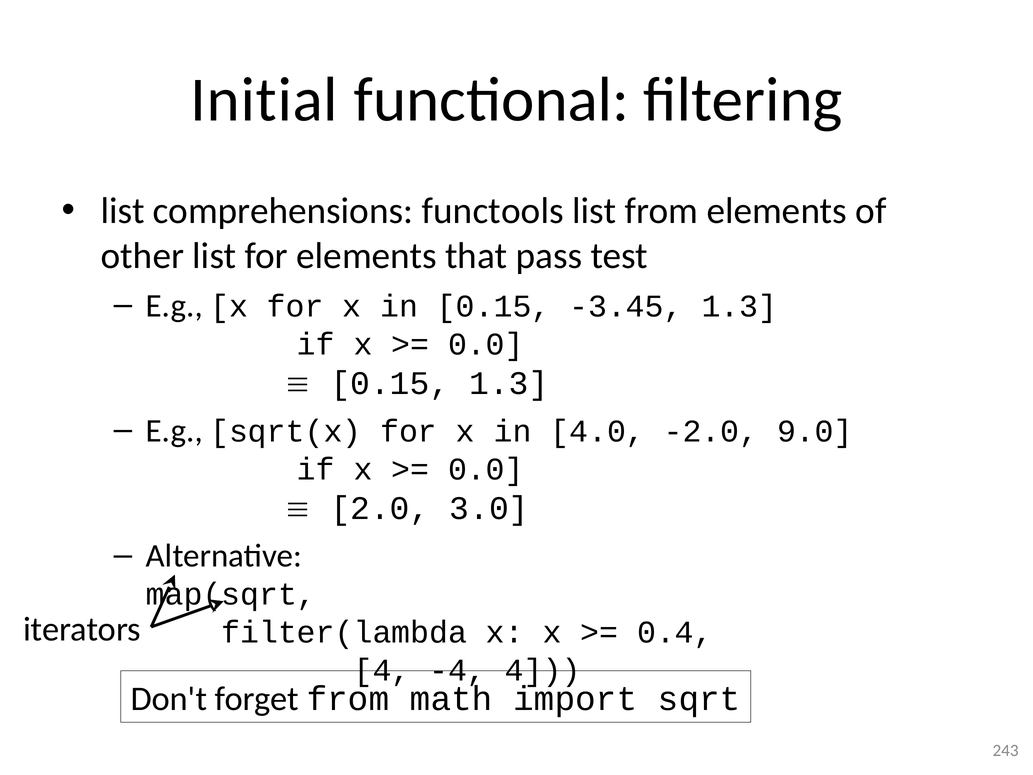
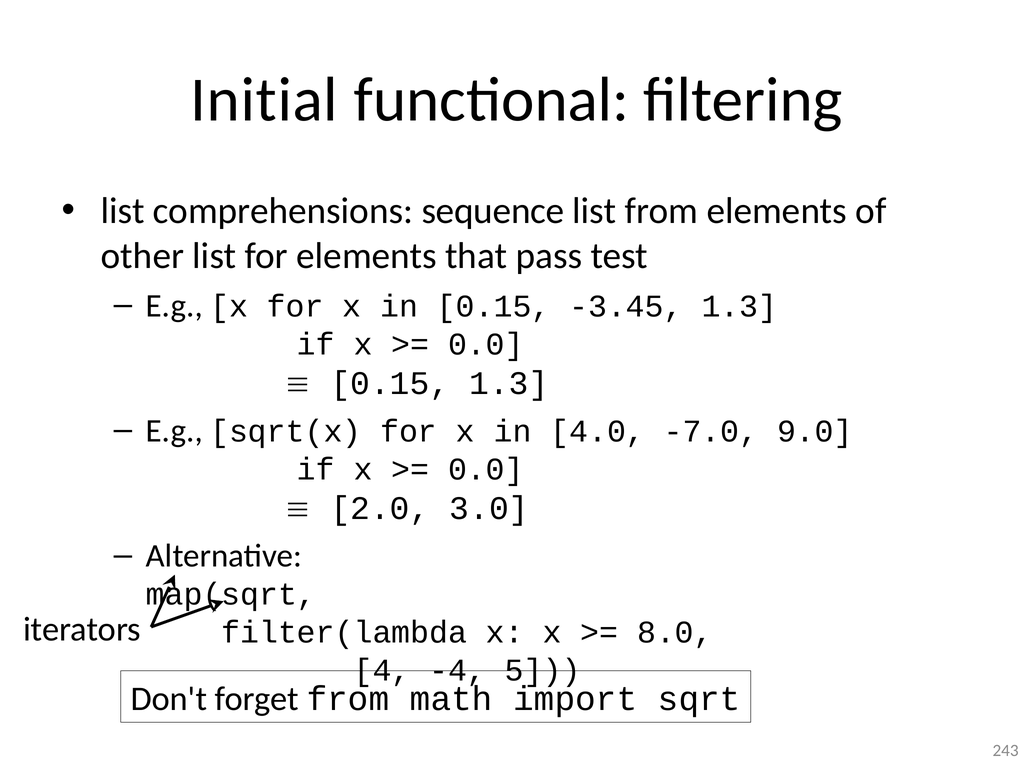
functools: functools -> sequence (493, 211)
-2.0: -2.0 -> -7.0 (711, 431)
0.4: 0.4 -> 8.0 (675, 632)
-4 4: 4 -> 5 (543, 670)
